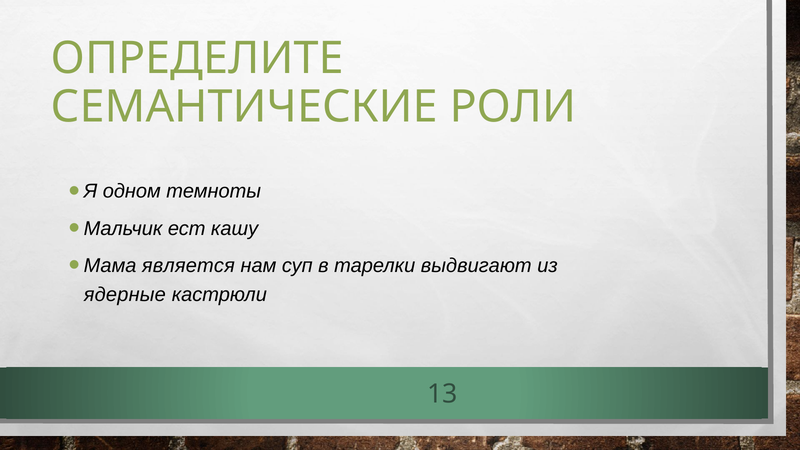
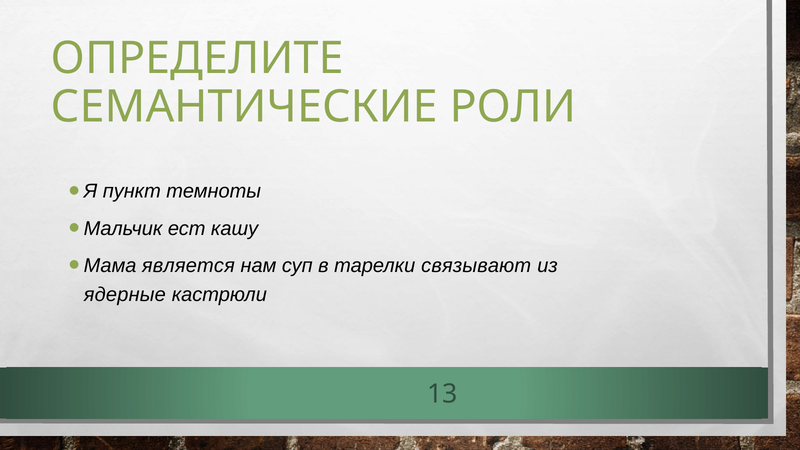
одном: одном -> пункт (132, 191)
выдвигают: выдвигают -> связывают (476, 266)
